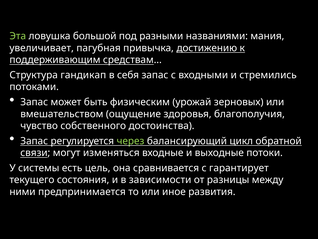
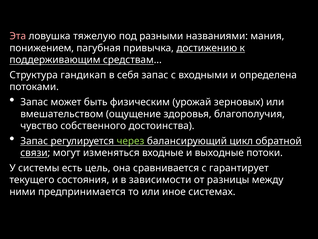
Эта colour: light green -> pink (18, 36)
большой: большой -> тяжелую (95, 36)
увеличивает: увеличивает -> понижением (42, 48)
стремились: стремились -> определена (268, 75)
развития: развития -> системах (212, 192)
